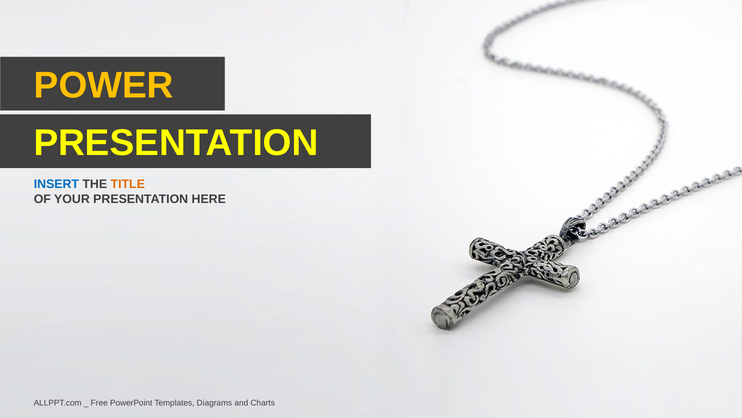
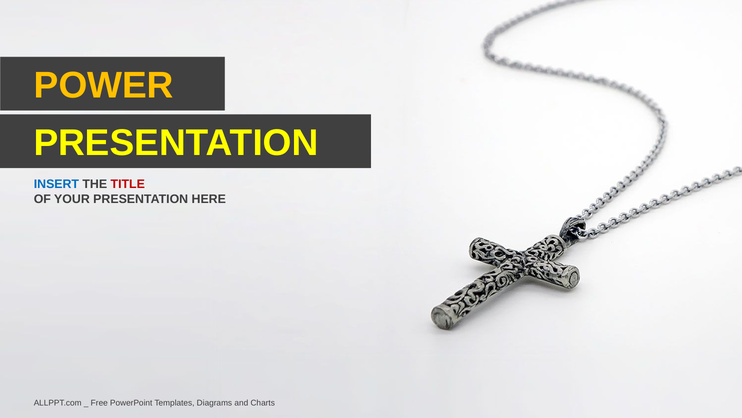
TITLE colour: orange -> red (128, 184)
